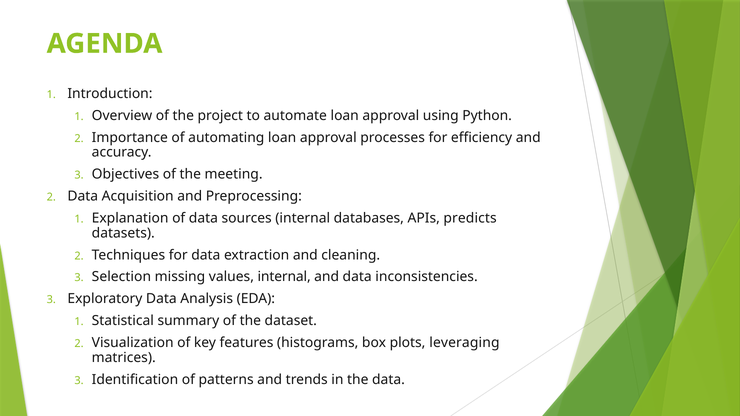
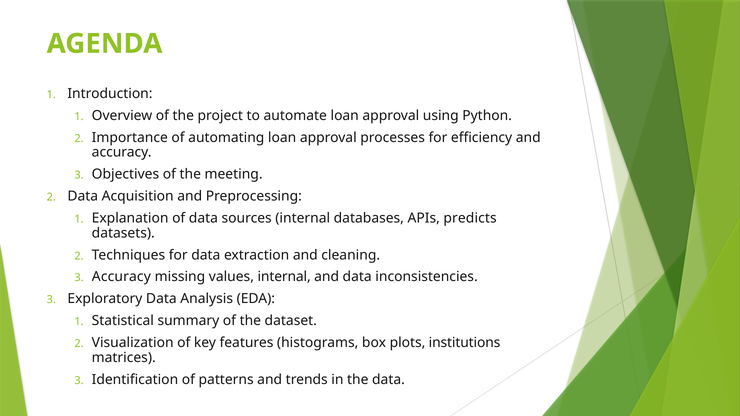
Selection: Selection -> Accuracy (121, 277)
leveraging: leveraging -> institutions (465, 343)
